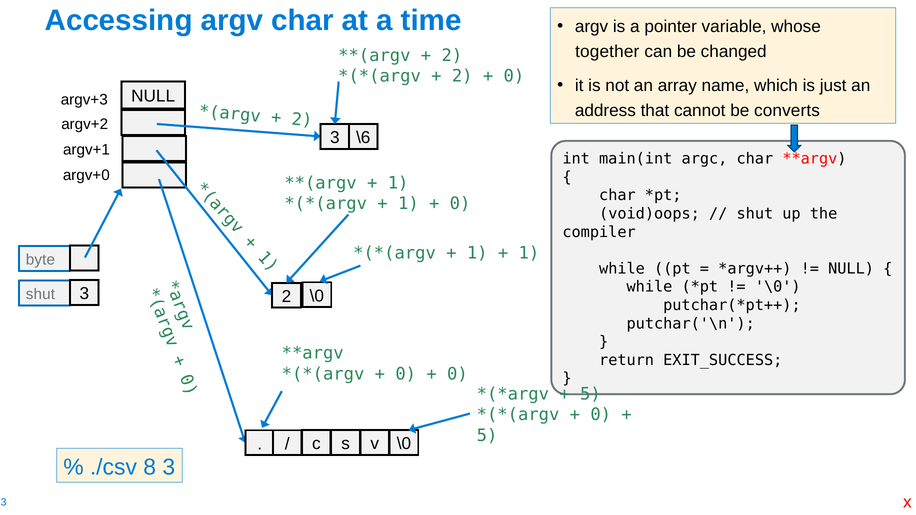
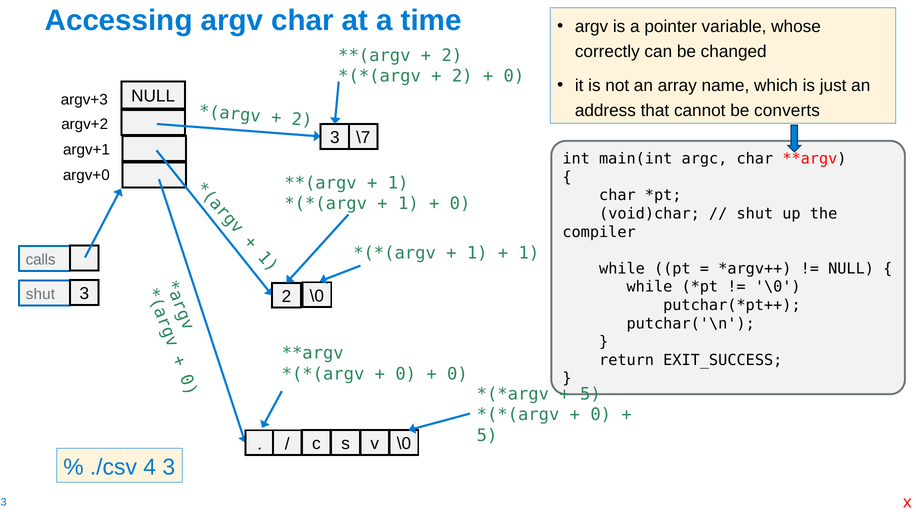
together: together -> correctly (607, 51)
\6: \6 -> \7 (363, 138)
void)oops: void)oops -> void)char (649, 214)
byte: byte -> calls (41, 260)
8: 8 -> 4 (150, 467)
